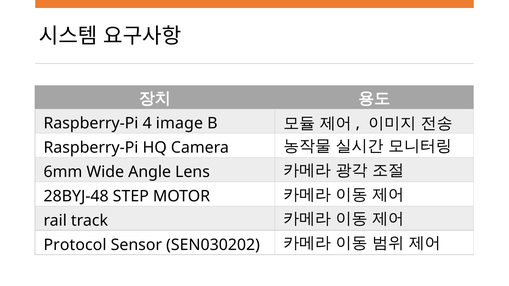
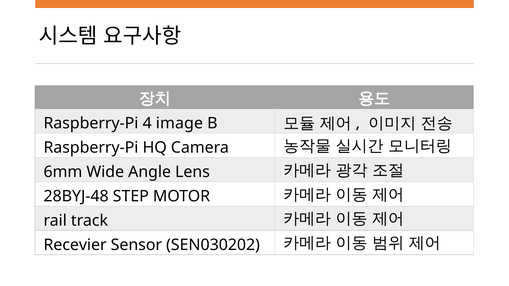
Protocol: Protocol -> Recevier (75, 245)
